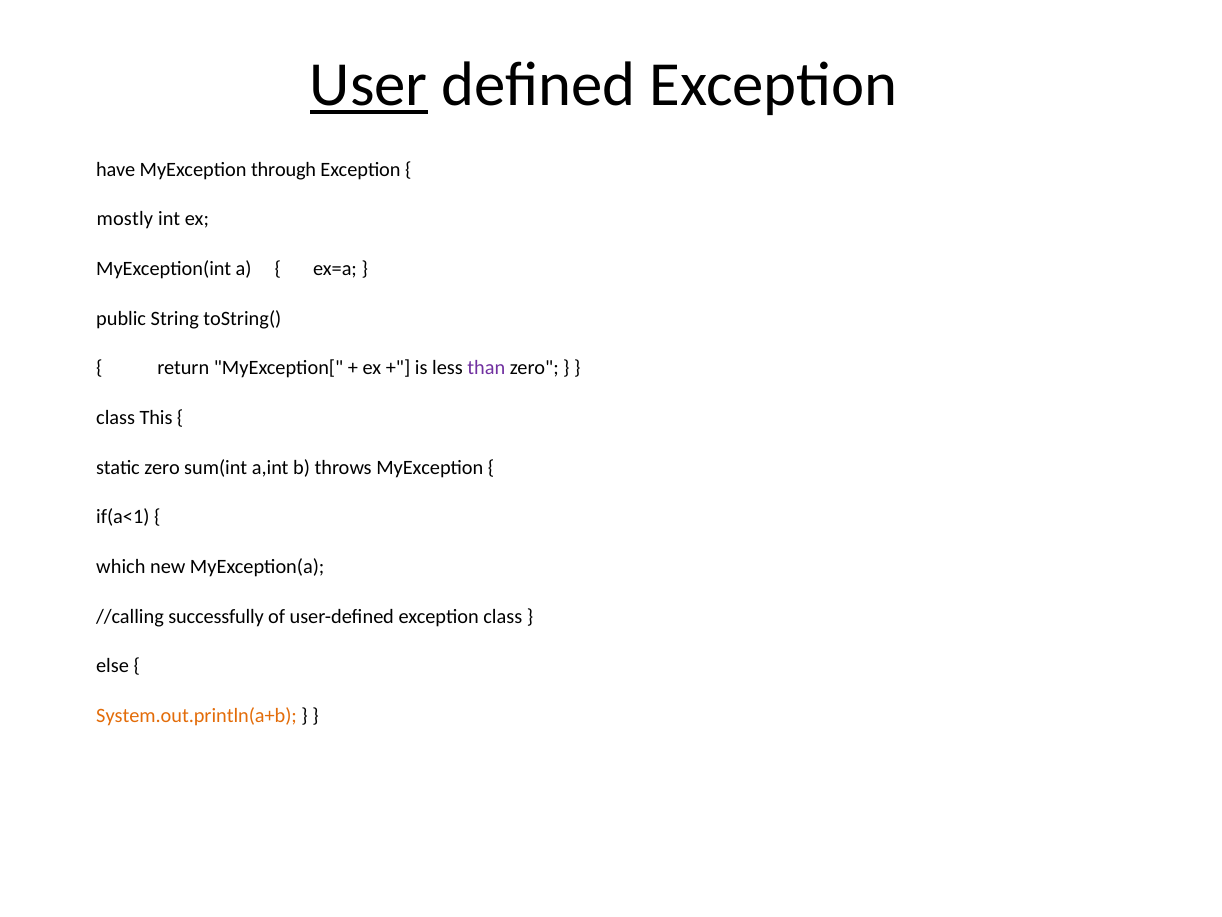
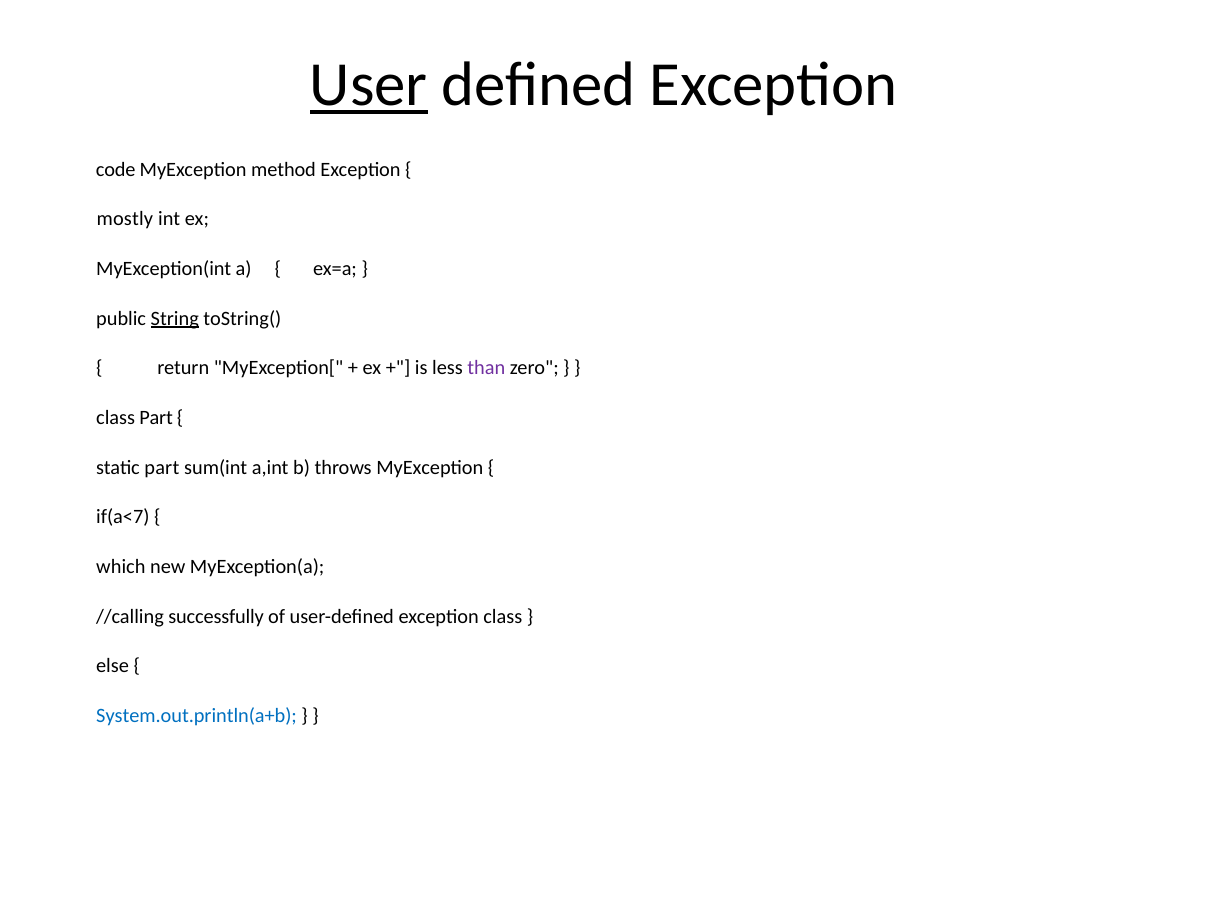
have: have -> code (116, 169)
through: through -> method (284, 169)
String underline: none -> present (175, 318)
class This: This -> Part (156, 417)
static zero: zero -> part (162, 467)
if(a<1: if(a<1 -> if(a<7 (123, 517)
System.out.println(a+b colour: orange -> blue (197, 715)
